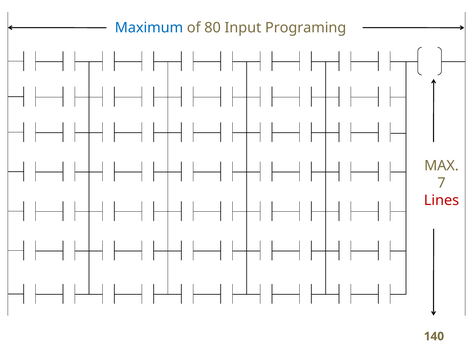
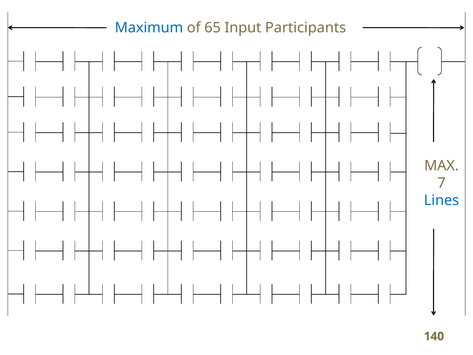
80: 80 -> 65 (213, 28)
Programing: Programing -> Participants (306, 28)
Lines colour: red -> blue (441, 200)
